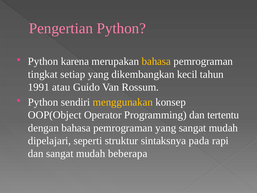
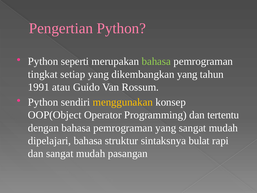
karena: karena -> seperti (75, 61)
bahasa colour: yellow -> light green (156, 61)
dikembangkan kecil: kecil -> yang (187, 74)
dipelajari seperti: seperti -> bahasa (88, 141)
pada: pada -> bulat (199, 141)
beberapa: beberapa -> pasangan (128, 153)
